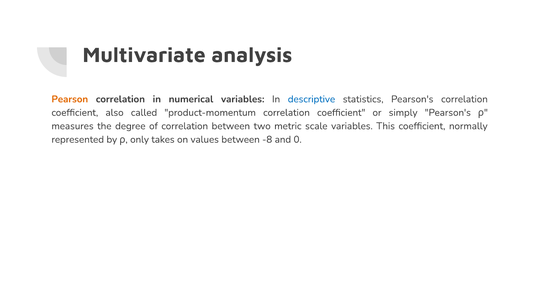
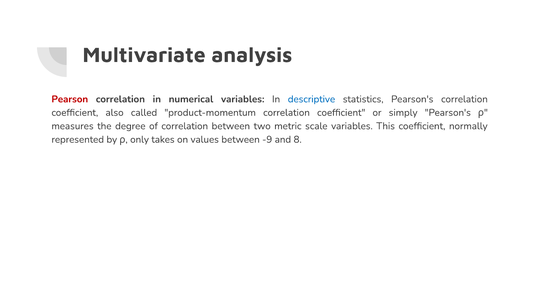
Pearson colour: orange -> red (70, 99)
-8: -8 -> -9 (267, 139)
0: 0 -> 8 (298, 139)
